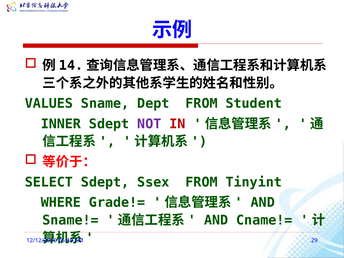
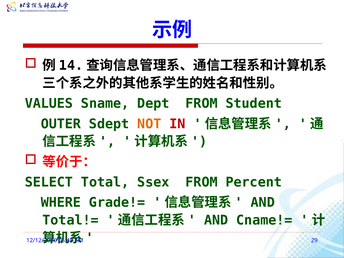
INNER: INNER -> OUTER (61, 124)
NOT colour: purple -> orange (149, 124)
SELECT Sdept: Sdept -> Total (105, 182)
Tinyint: Tinyint -> Percent (254, 182)
Sname!=: Sname!= -> Total!= (71, 220)
